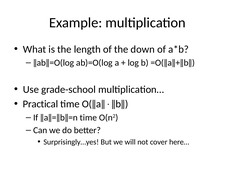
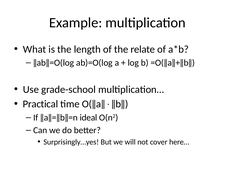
down: down -> relate (143, 49)
ǁaǁ=ǁbǁ=n time: time -> ideal (88, 118)
